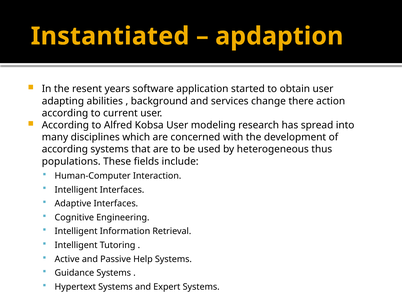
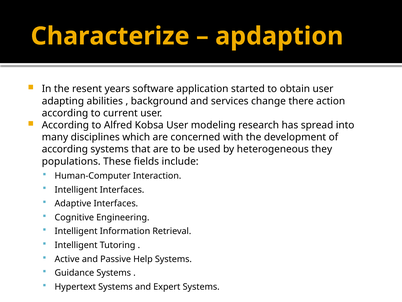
Instantiated: Instantiated -> Characterize (110, 36)
thus: thus -> they (322, 149)
